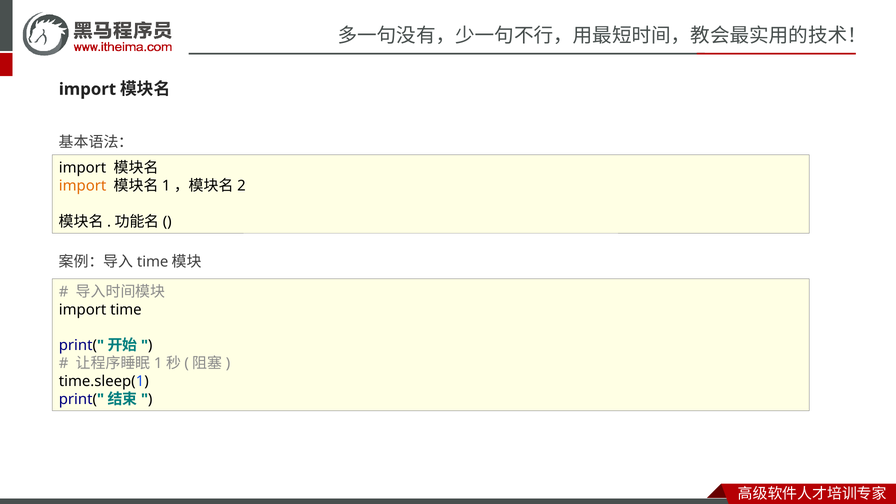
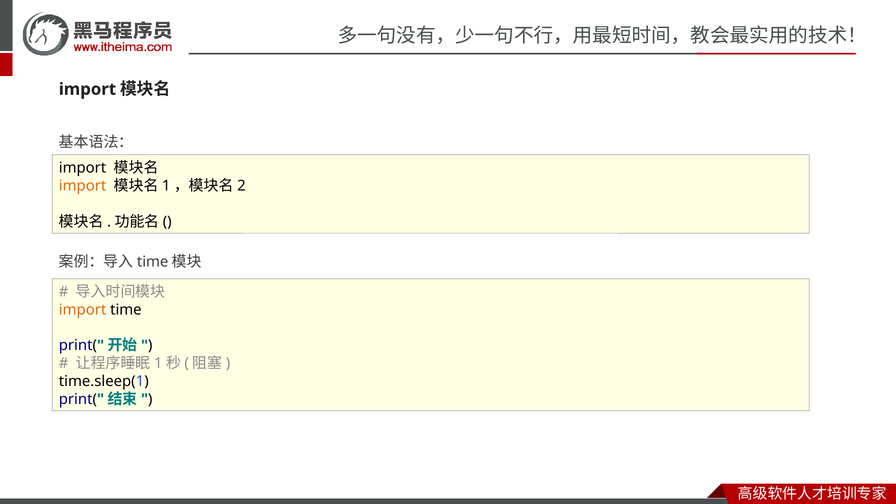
import colour: black -> orange (83, 310)
